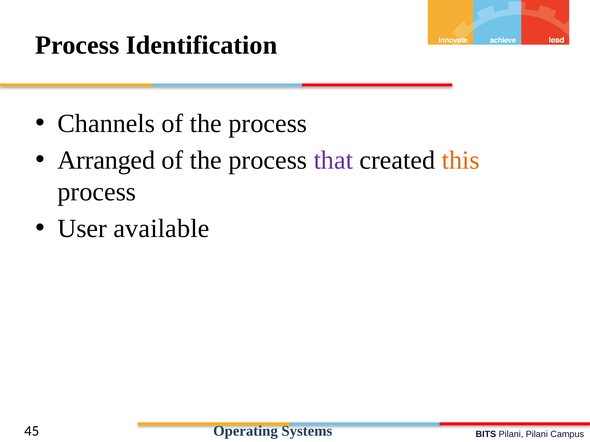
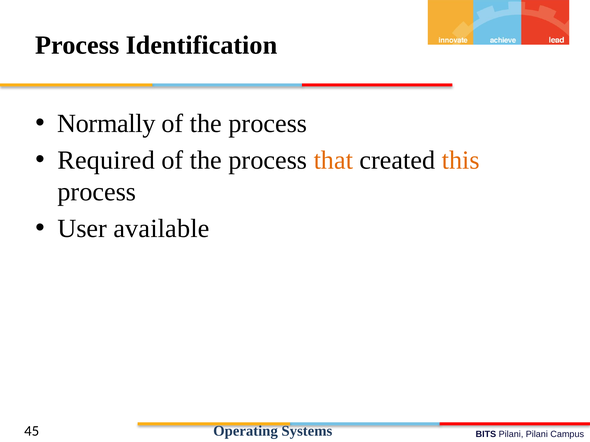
Channels: Channels -> Normally (106, 124)
Arranged: Arranged -> Required (106, 160)
that colour: purple -> orange (333, 160)
